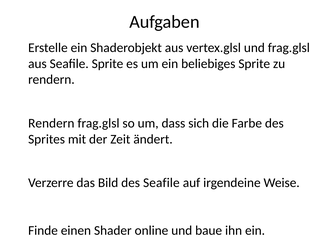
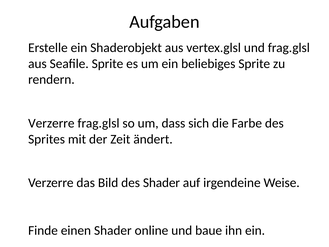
Rendern: Rendern -> Verzerre (51, 123)
des Seafile: Seafile -> Shader (161, 183)
